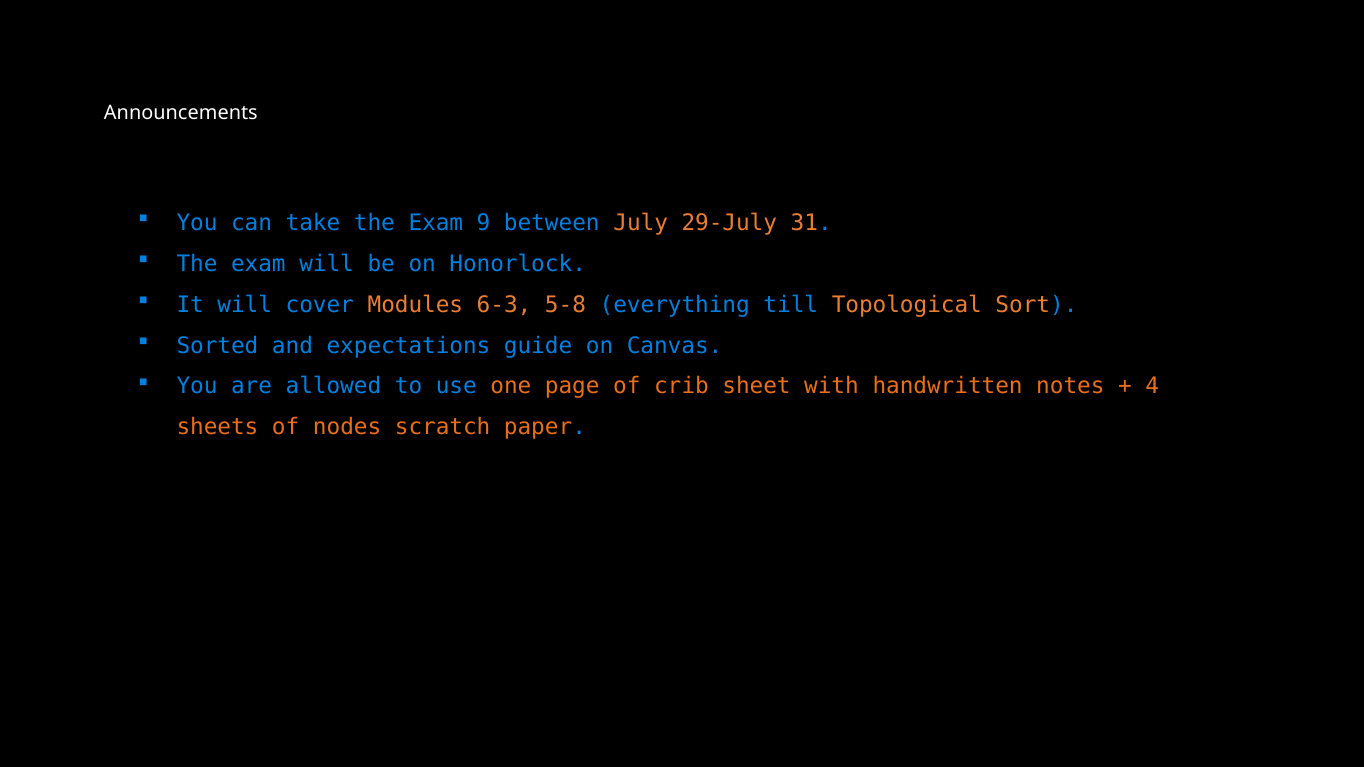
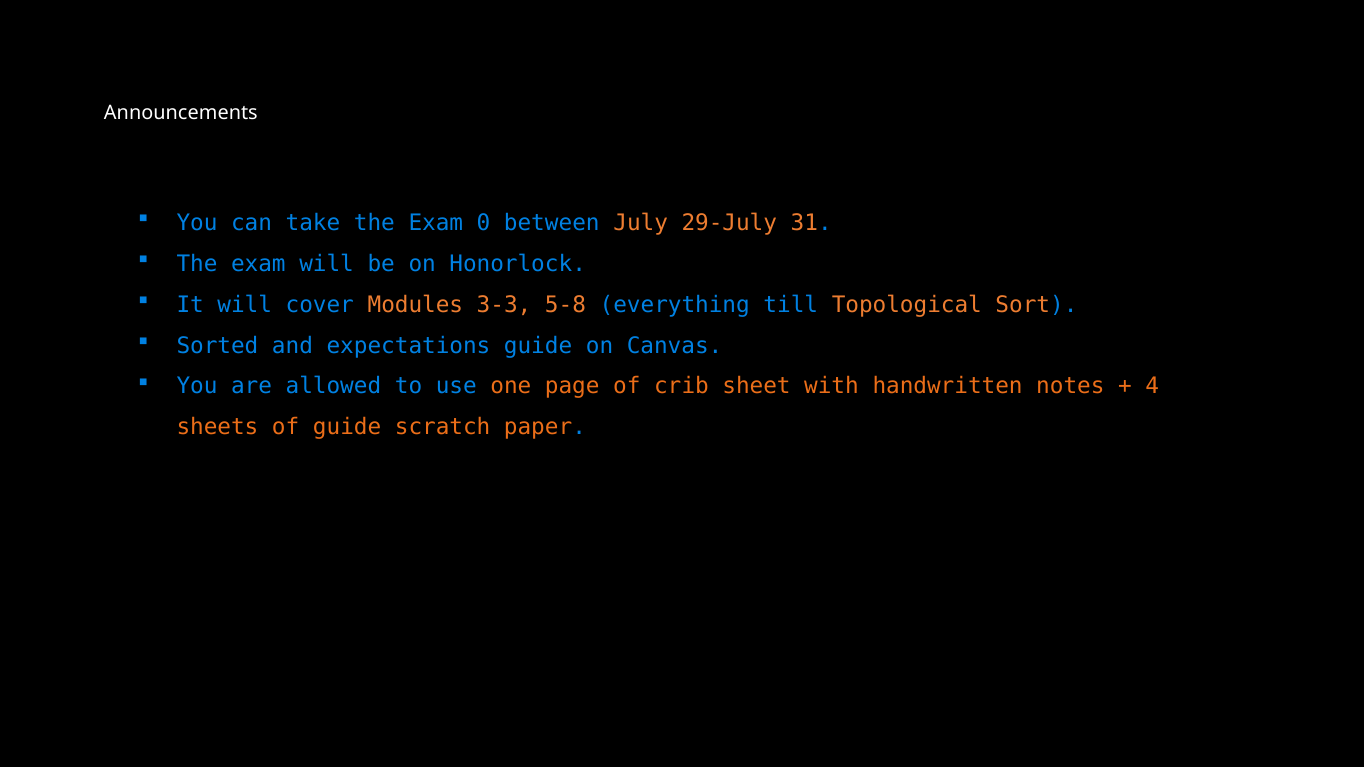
9: 9 -> 0 (484, 223)
6-3: 6-3 -> 3-3 (504, 305)
of nodes: nodes -> guide (347, 427)
